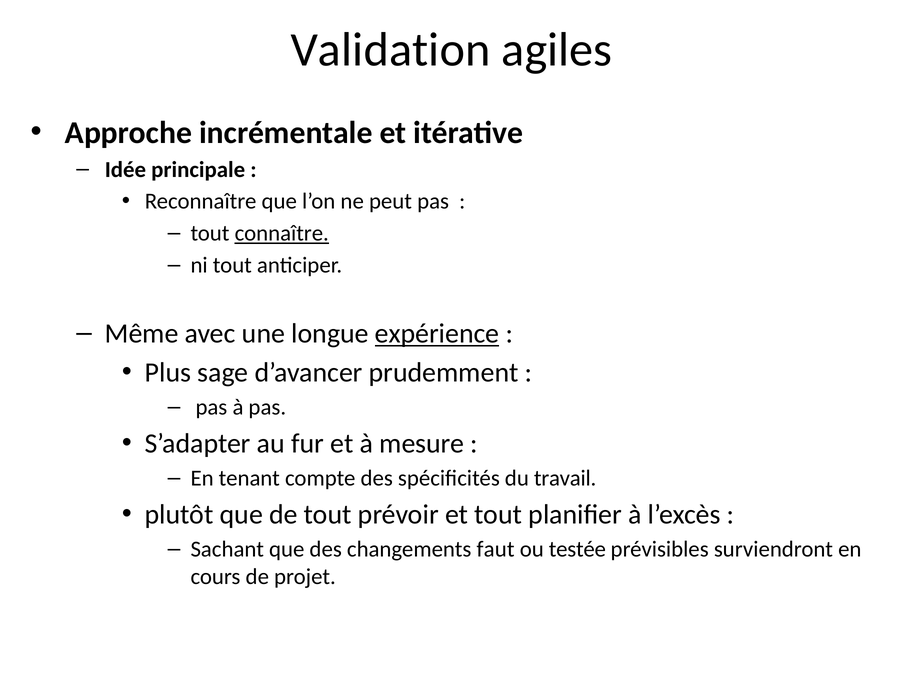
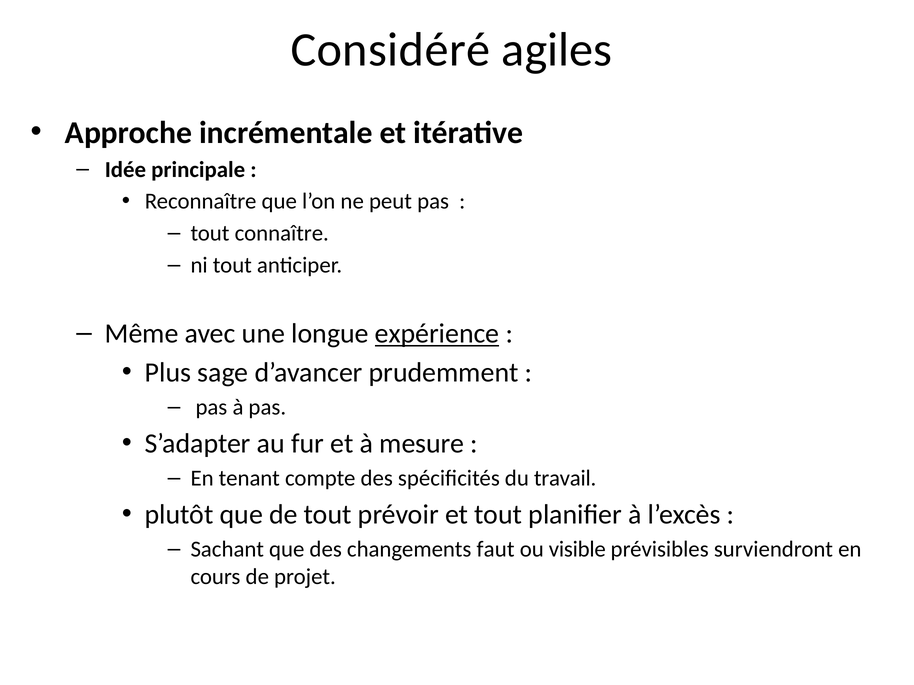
Validation: Validation -> Considéré (390, 50)
connaître underline: present -> none (282, 234)
testée: testée -> visible (577, 550)
